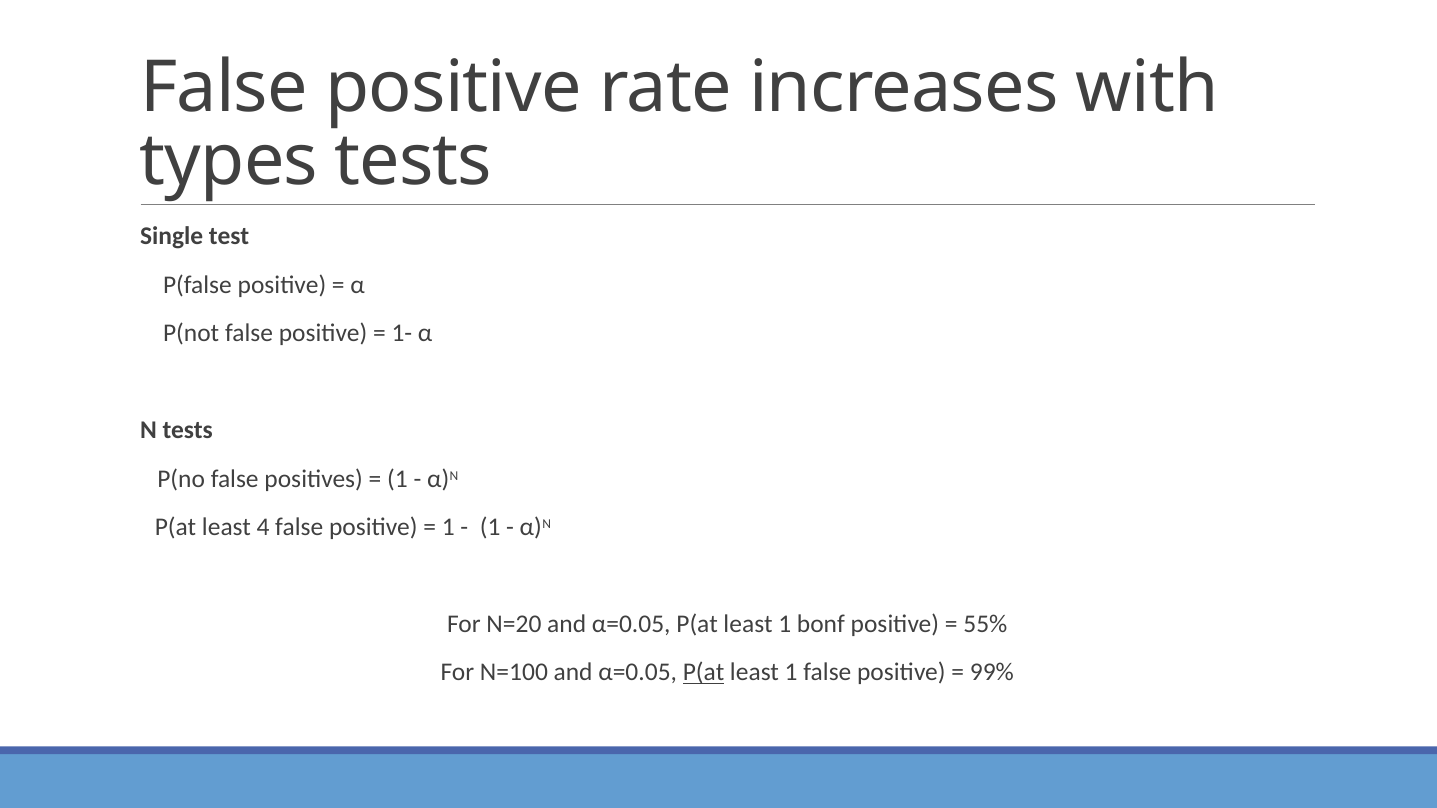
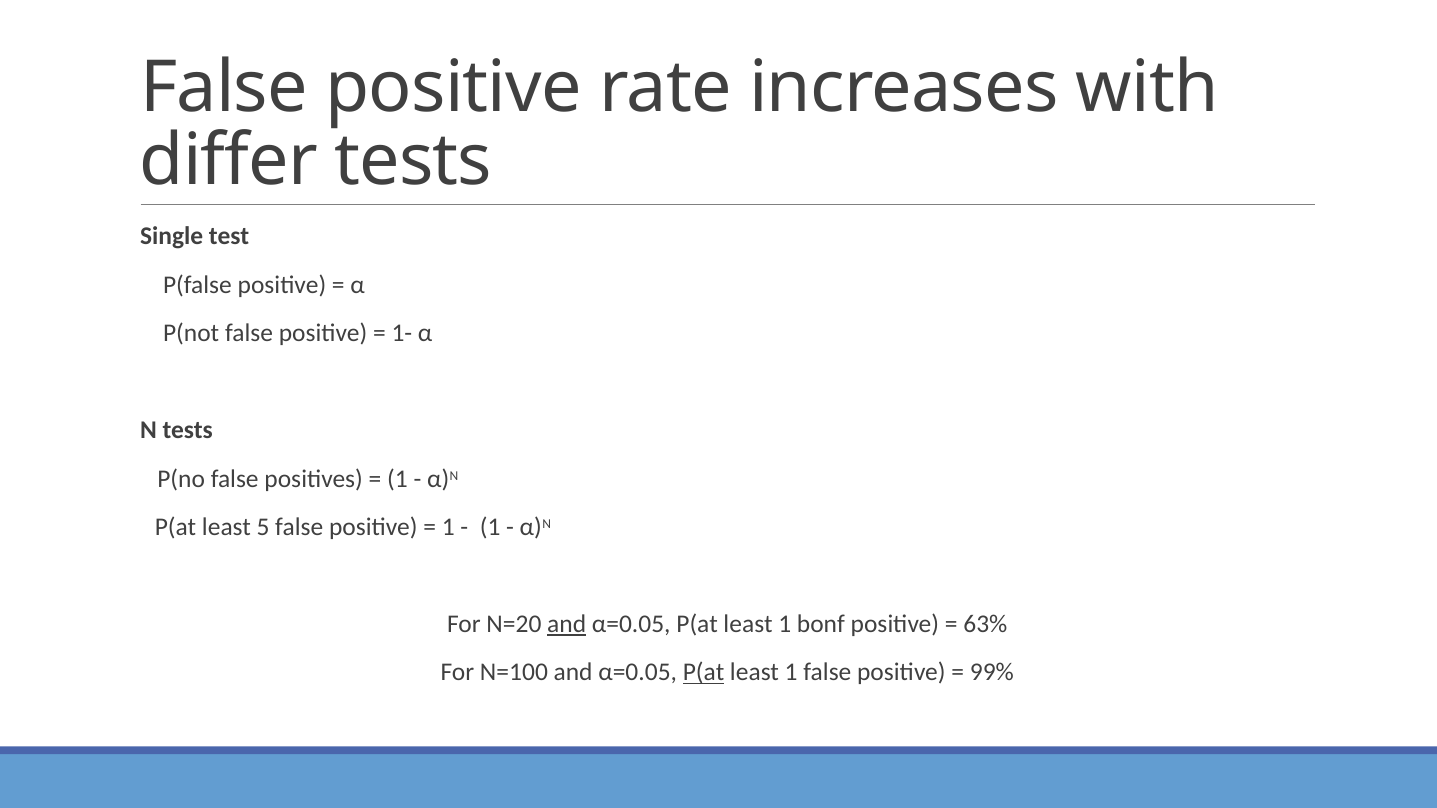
types: types -> differ (229, 161)
4: 4 -> 5 (263, 527)
and underline: none -> present (567, 624)
55%: 55% -> 63% (985, 624)
